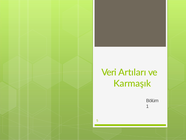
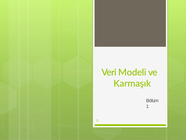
Artıları: Artıları -> Modeli (132, 72)
